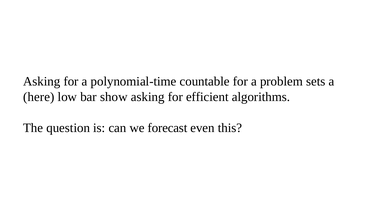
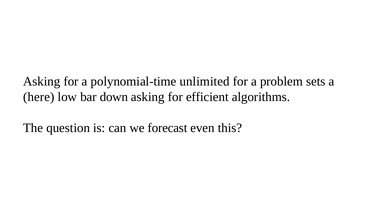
countable: countable -> unlimited (205, 82)
show: show -> down (114, 97)
